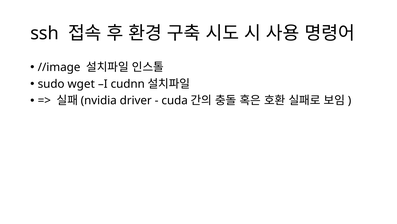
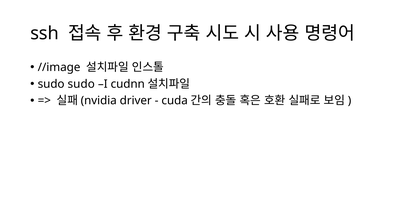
sudo wget: wget -> sudo (81, 84)
